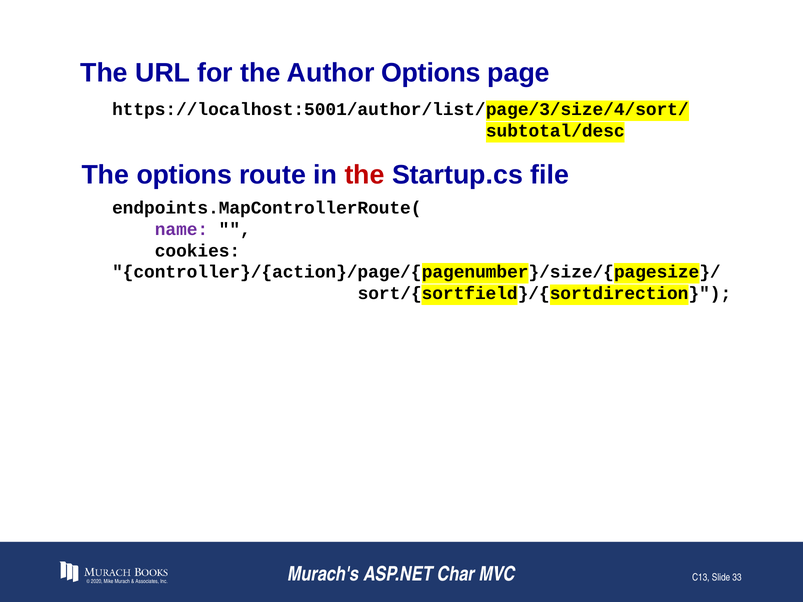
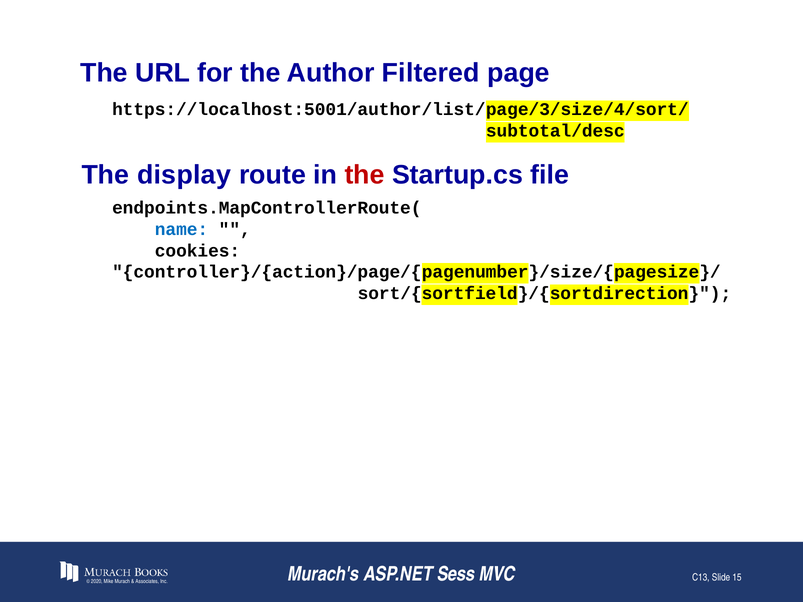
Author Options: Options -> Filtered (431, 73)
The options: options -> display (184, 175)
name colour: purple -> blue (181, 229)
Char: Char -> Sess (456, 574)
33: 33 -> 15 (737, 578)
